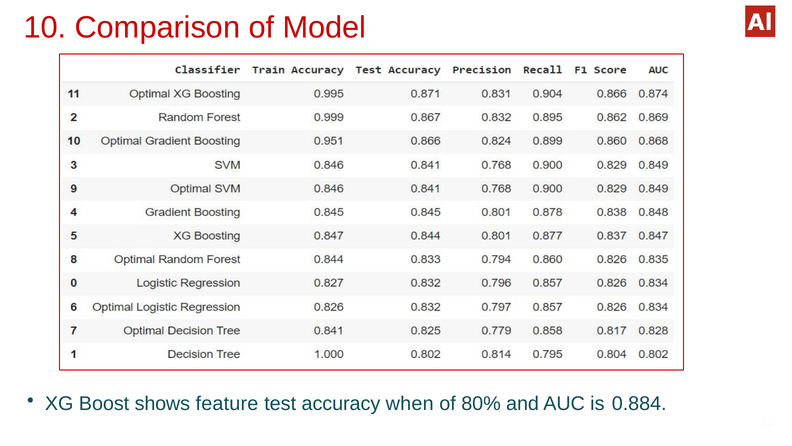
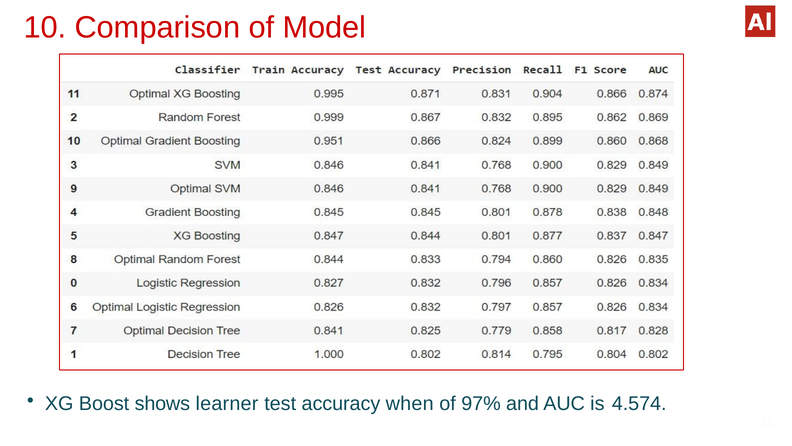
feature: feature -> learner (227, 403)
80%: 80% -> 97% (481, 403)
0.884: 0.884 -> 4.574 (639, 403)
